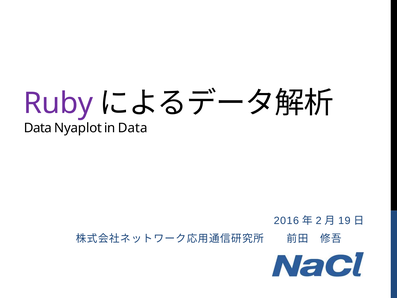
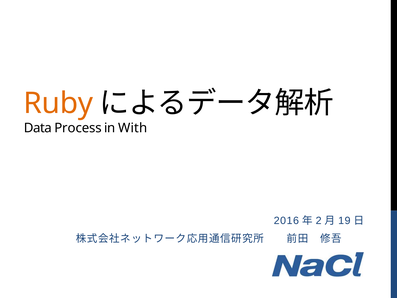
Ruby colour: purple -> orange (58, 103)
Nyaplot: Nyaplot -> Process (78, 128)
in Data: Data -> With (133, 128)
